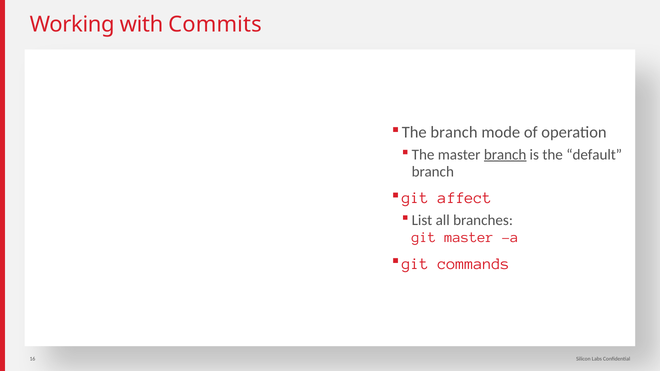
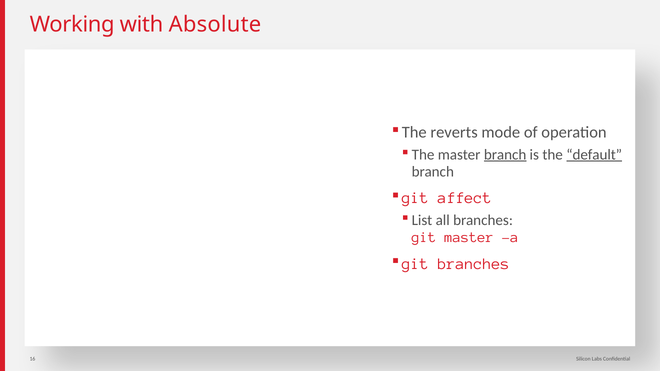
Commits: Commits -> Absolute (215, 25)
The branch: branch -> reverts (454, 133)
default underline: none -> present (594, 155)
commands: commands -> branches (474, 264)
